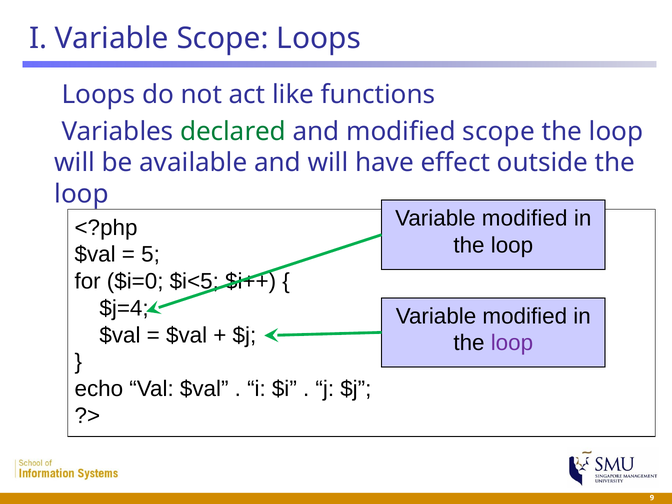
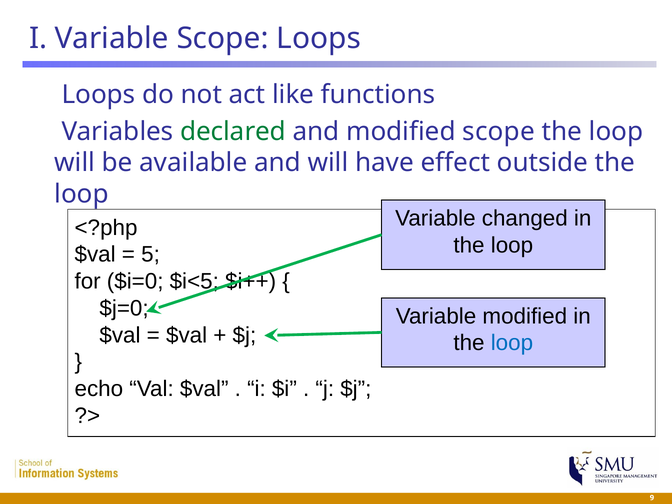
modified: modified -> changed (525, 218)
$j=4: $j=4 -> $j=0 (124, 308)
loop colour: purple -> blue (512, 343)
